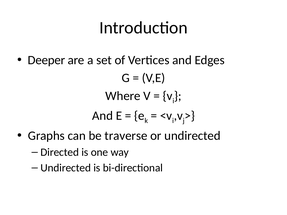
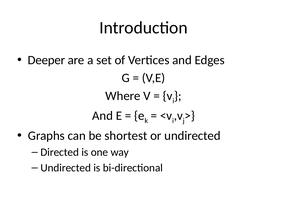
traverse: traverse -> shortest (126, 136)
